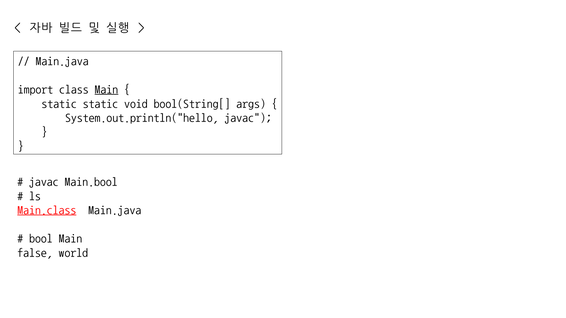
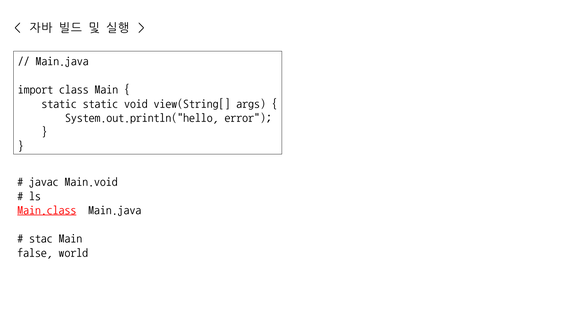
Main underline: present -> none (106, 89)
bool(String[: bool(String[ -> view(String[ (192, 104)
System.out.println("hello javac: javac -> error (248, 118)
Main.bool: Main.bool -> Main.void (91, 182)
bool: bool -> stac (41, 239)
